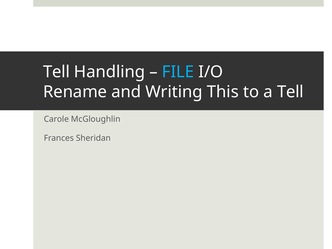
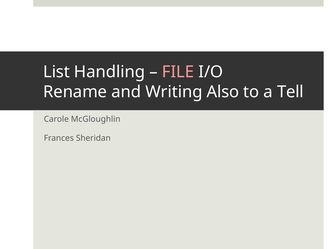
Tell: Tell -> List (56, 72)
FILE colour: light blue -> pink (178, 72)
This: This -> Also (223, 92)
